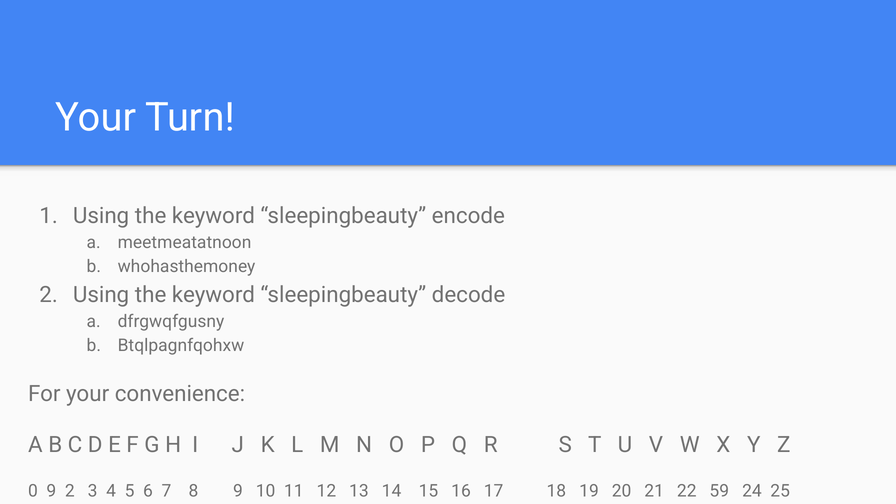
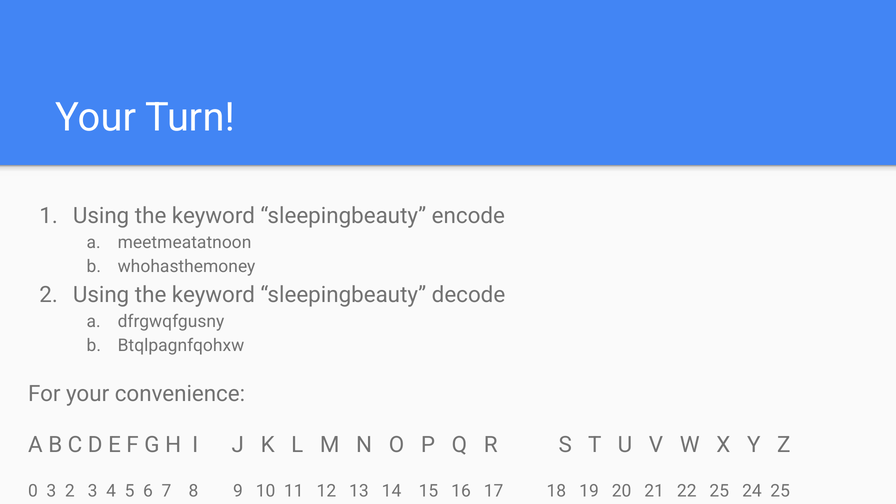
0 9: 9 -> 3 (51, 491)
22 59: 59 -> 25 (719, 491)
